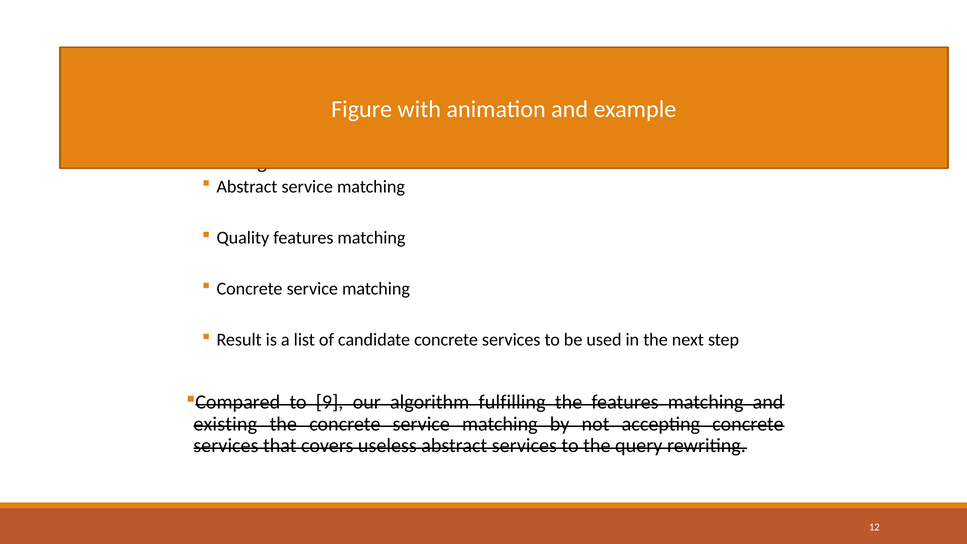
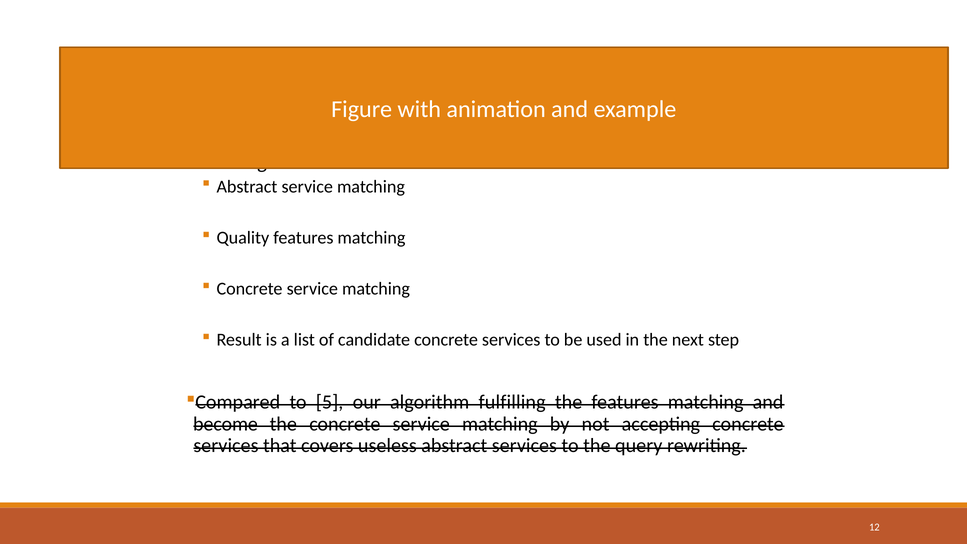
9: 9 -> 5 (330, 402)
existing: existing -> become (225, 424)
